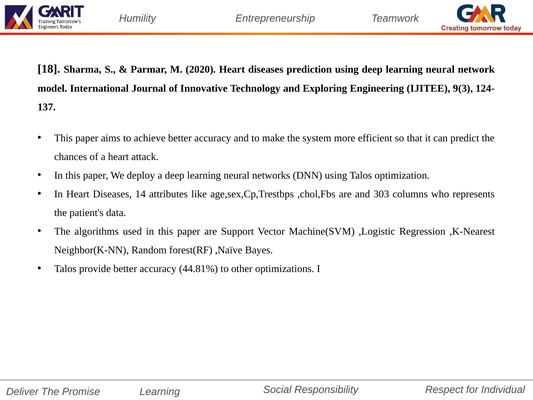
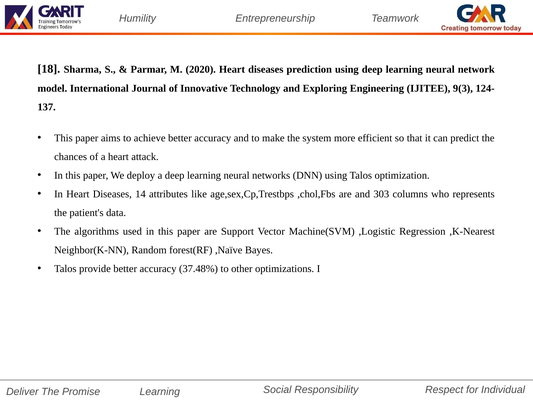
44.81%: 44.81% -> 37.48% (199, 269)
